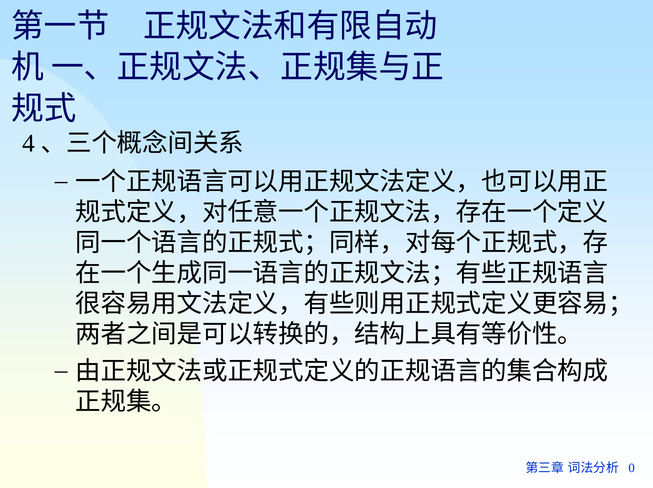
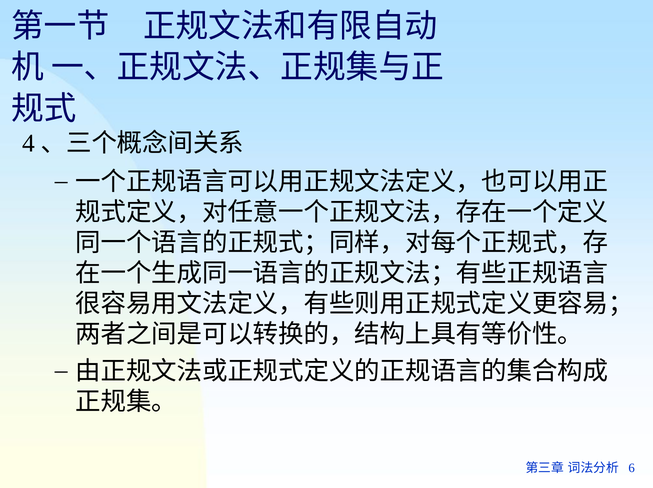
0: 0 -> 6 (632, 468)
